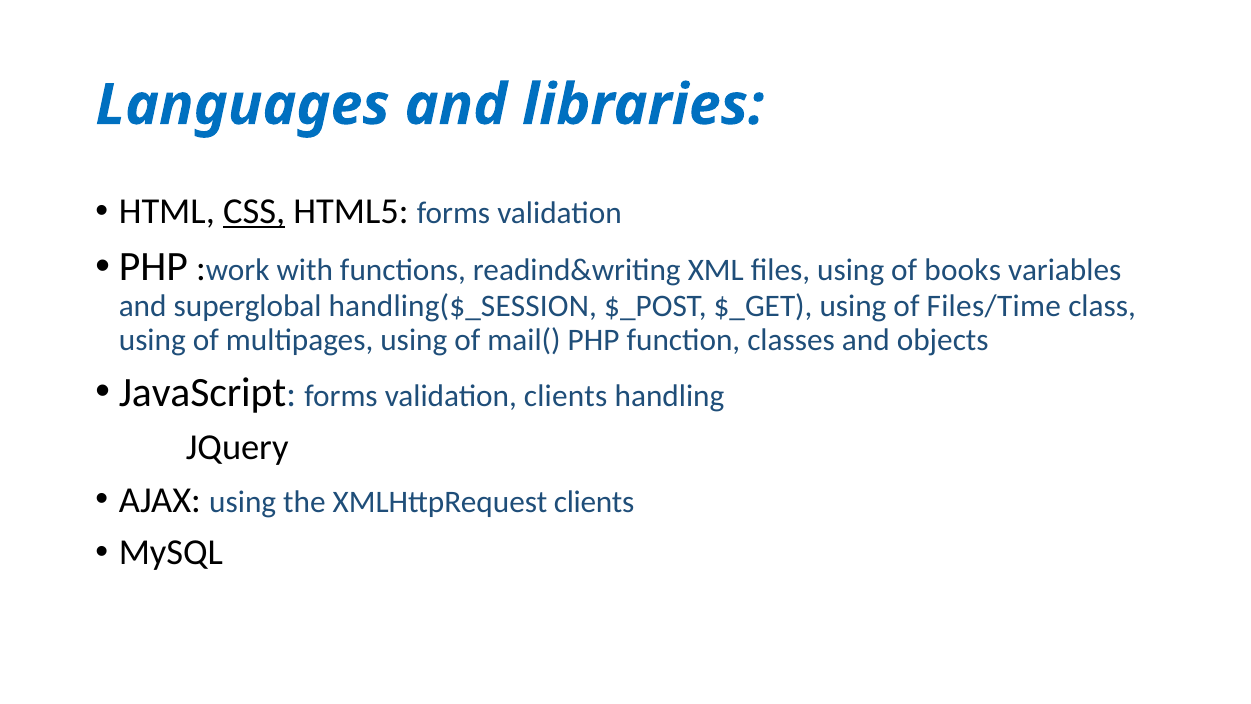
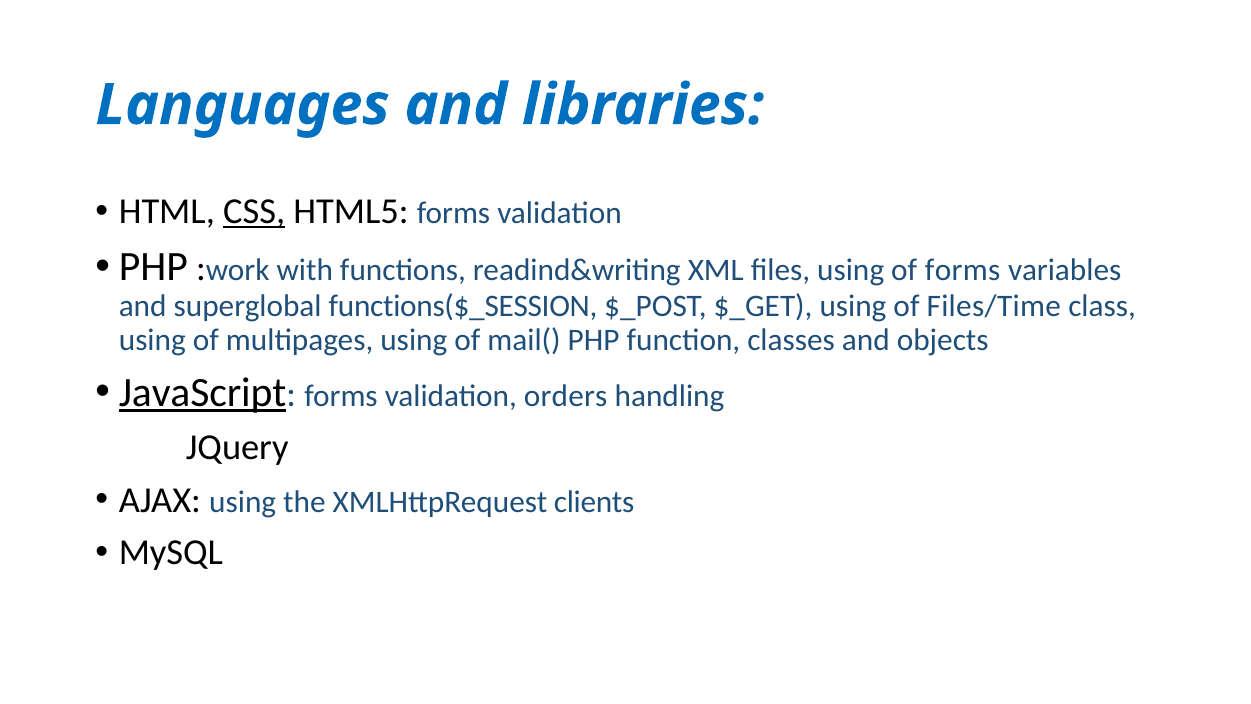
of books: books -> forms (963, 270)
handling($_SESSION: handling($_SESSION -> functions($_SESSION (463, 306)
JavaScript underline: none -> present (203, 392)
validation clients: clients -> orders (566, 396)
